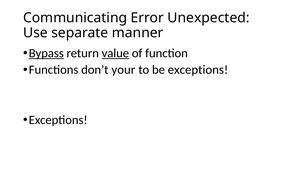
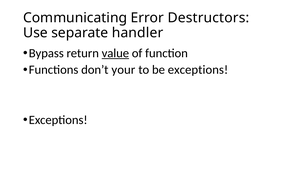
Unexpected: Unexpected -> Destructors (208, 18)
manner: manner -> handler (138, 33)
Bypass underline: present -> none (46, 53)
